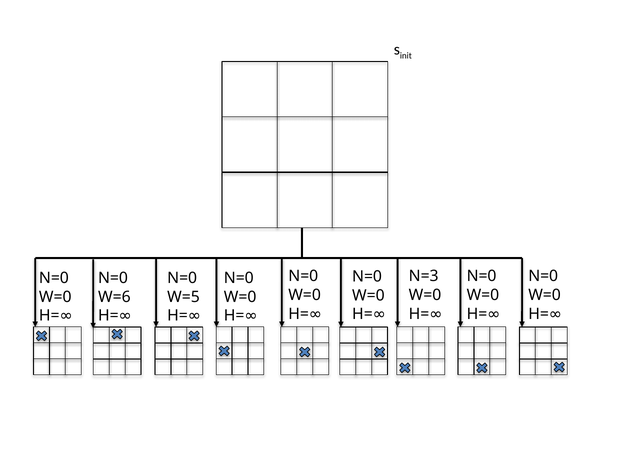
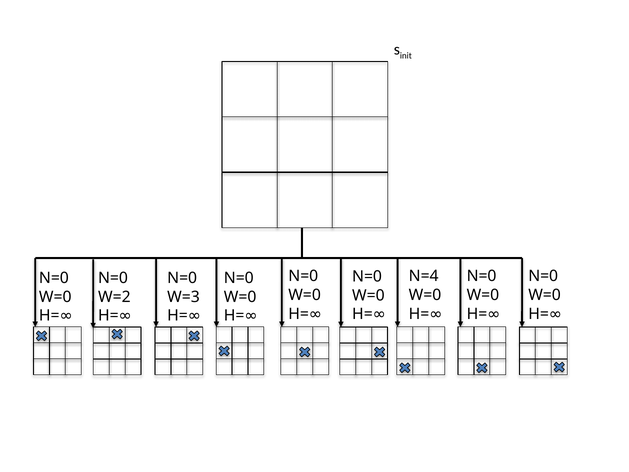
N=3: N=3 -> N=4 (424, 276)
W=6: W=6 -> W=2 (114, 297)
W=5: W=5 -> W=3 (184, 297)
